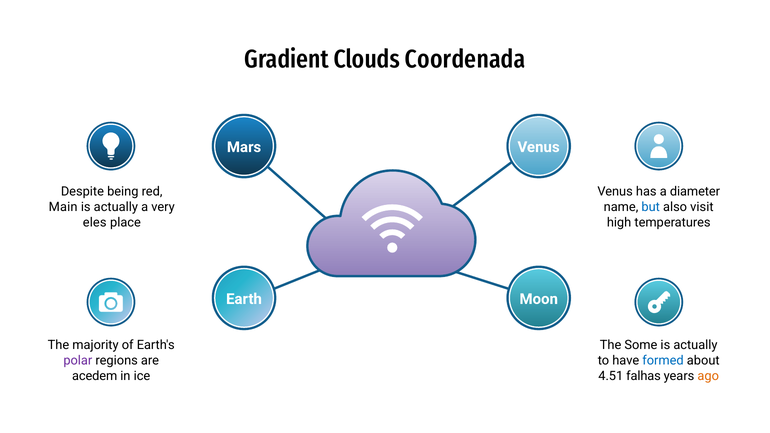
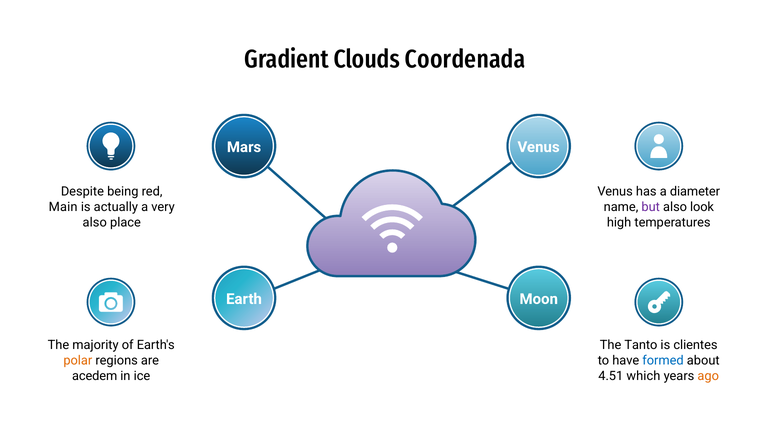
but colour: blue -> purple (651, 207)
visit: visit -> look (702, 207)
eles: eles -> also (95, 223)
Some: Some -> Tanto (641, 345)
actually: actually -> clientes (695, 345)
polar colour: purple -> orange (78, 361)
falhas: falhas -> which (643, 376)
